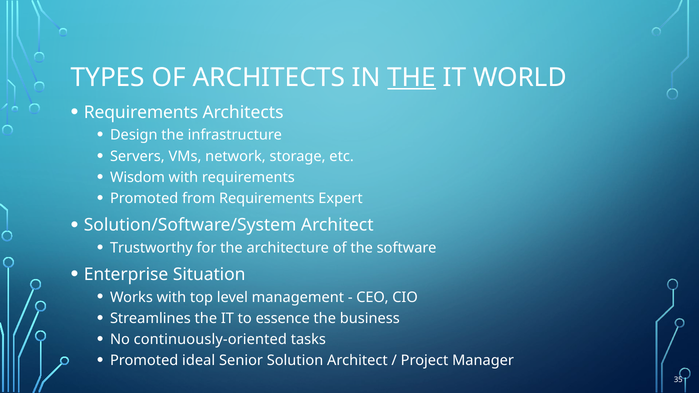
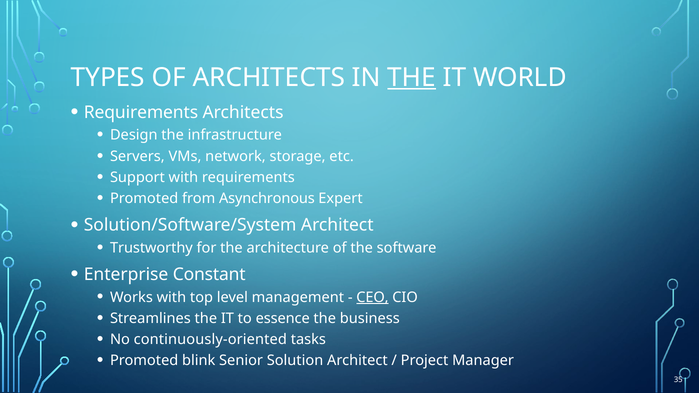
Wisdom: Wisdom -> Support (137, 177)
from Requirements: Requirements -> Asynchronous (267, 199)
Situation: Situation -> Constant (209, 275)
CEO underline: none -> present (372, 297)
ideal: ideal -> blink (199, 361)
